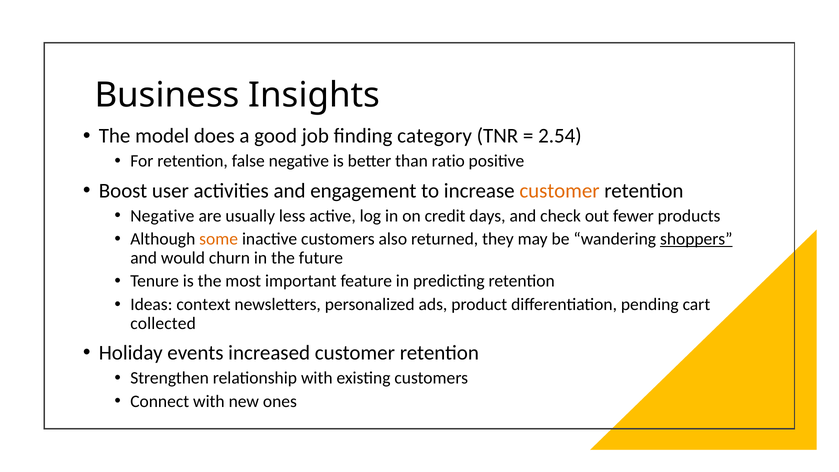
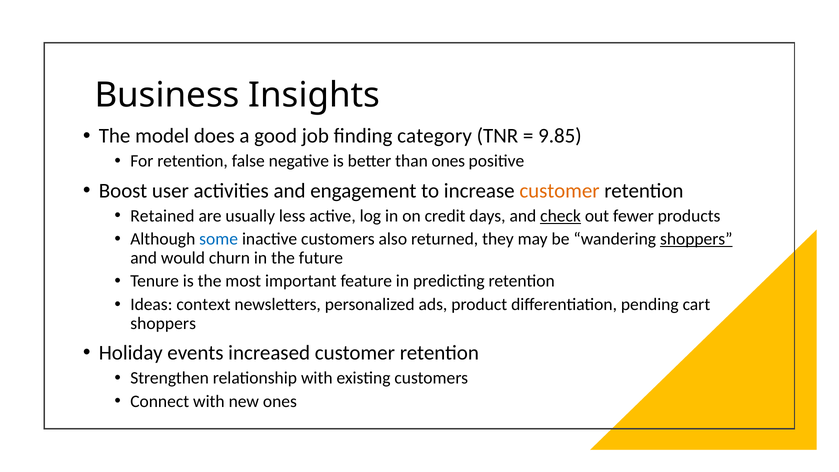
2.54: 2.54 -> 9.85 (560, 136)
than ratio: ratio -> ones (448, 161)
Negative: Negative -> Retained (162, 216)
check underline: none -> present (561, 216)
some colour: orange -> blue (219, 239)
collected: collected -> shoppers (163, 323)
